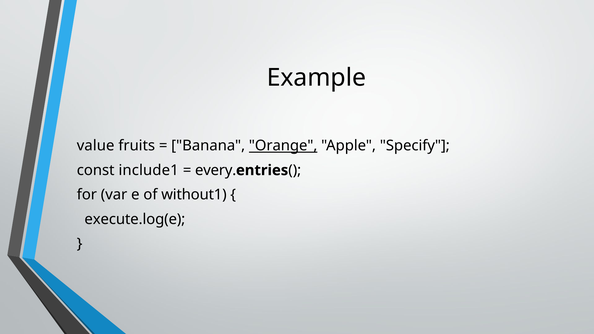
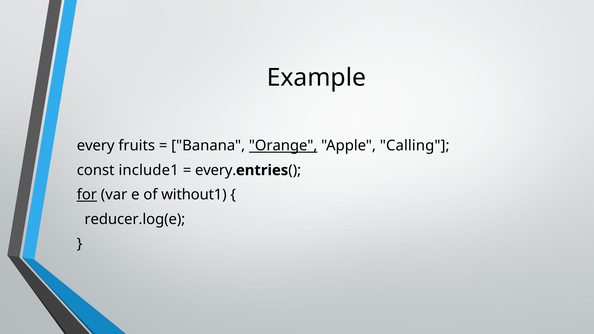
value: value -> every (96, 146)
Specify: Specify -> Calling (415, 146)
for underline: none -> present (87, 195)
execute.log(e: execute.log(e -> reducer.log(e (135, 219)
